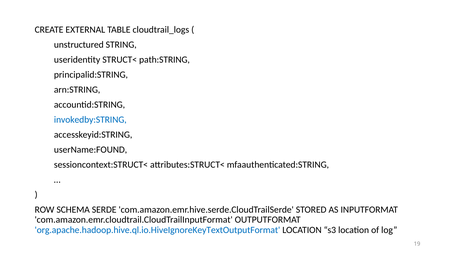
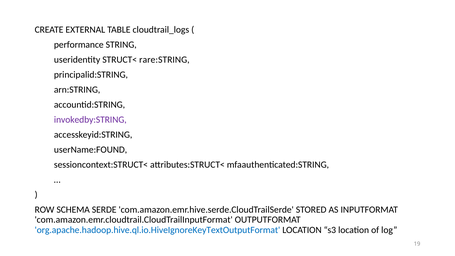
unstructured: unstructured -> performance (79, 45)
path:STRING: path:STRING -> rare:STRING (164, 60)
invokedby:STRING colour: blue -> purple (90, 120)
